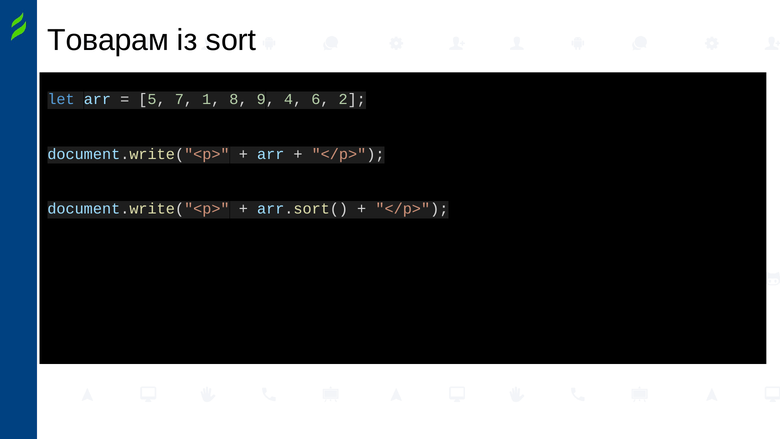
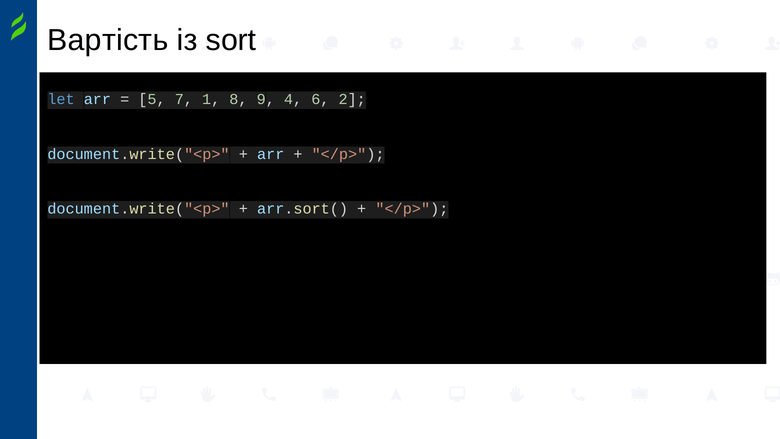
Товарам: Товарам -> Вартість (108, 40)
